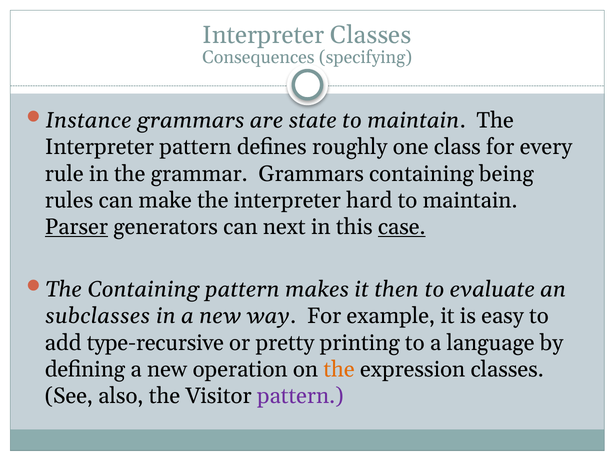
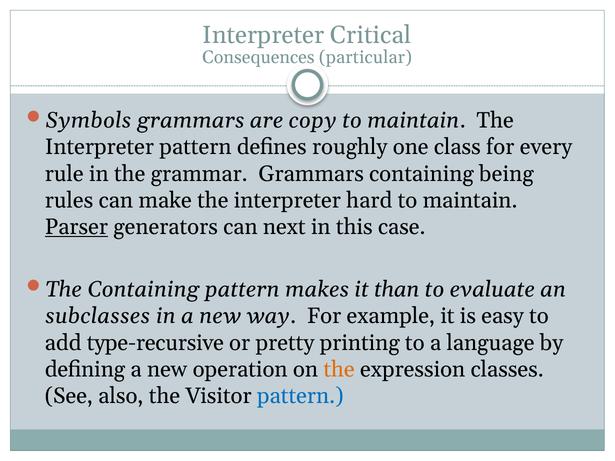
Interpreter Classes: Classes -> Critical (371, 35)
specifying: specifying -> particular (365, 57)
Instance: Instance -> Symbols (88, 121)
state: state -> copy (313, 121)
case underline: present -> none (402, 227)
then: then -> than (397, 290)
pattern colour: purple -> blue (300, 396)
